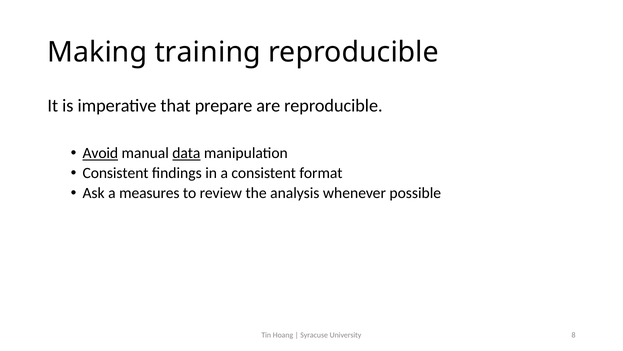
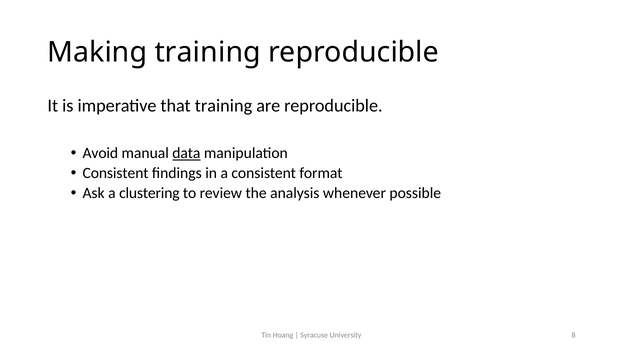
that prepare: prepare -> training (223, 105)
Avoid underline: present -> none (100, 153)
measures: measures -> clustering (149, 193)
